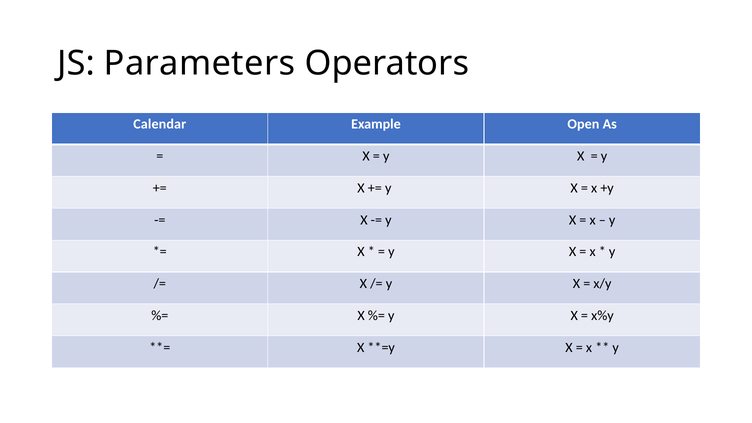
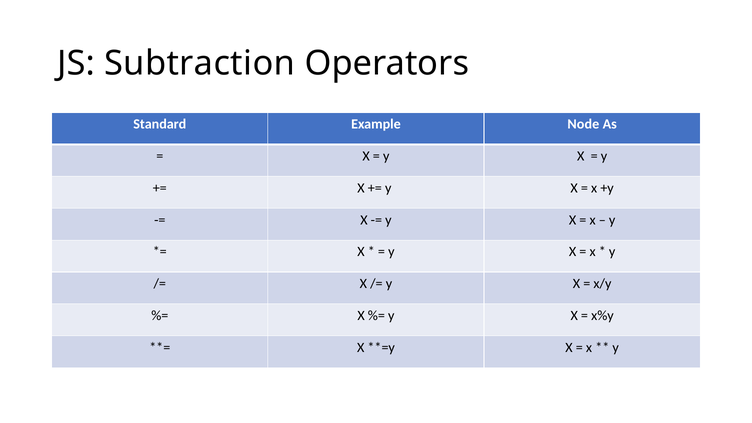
Parameters: Parameters -> Subtraction (200, 63)
Calendar: Calendar -> Standard (160, 124)
Open: Open -> Node (583, 124)
